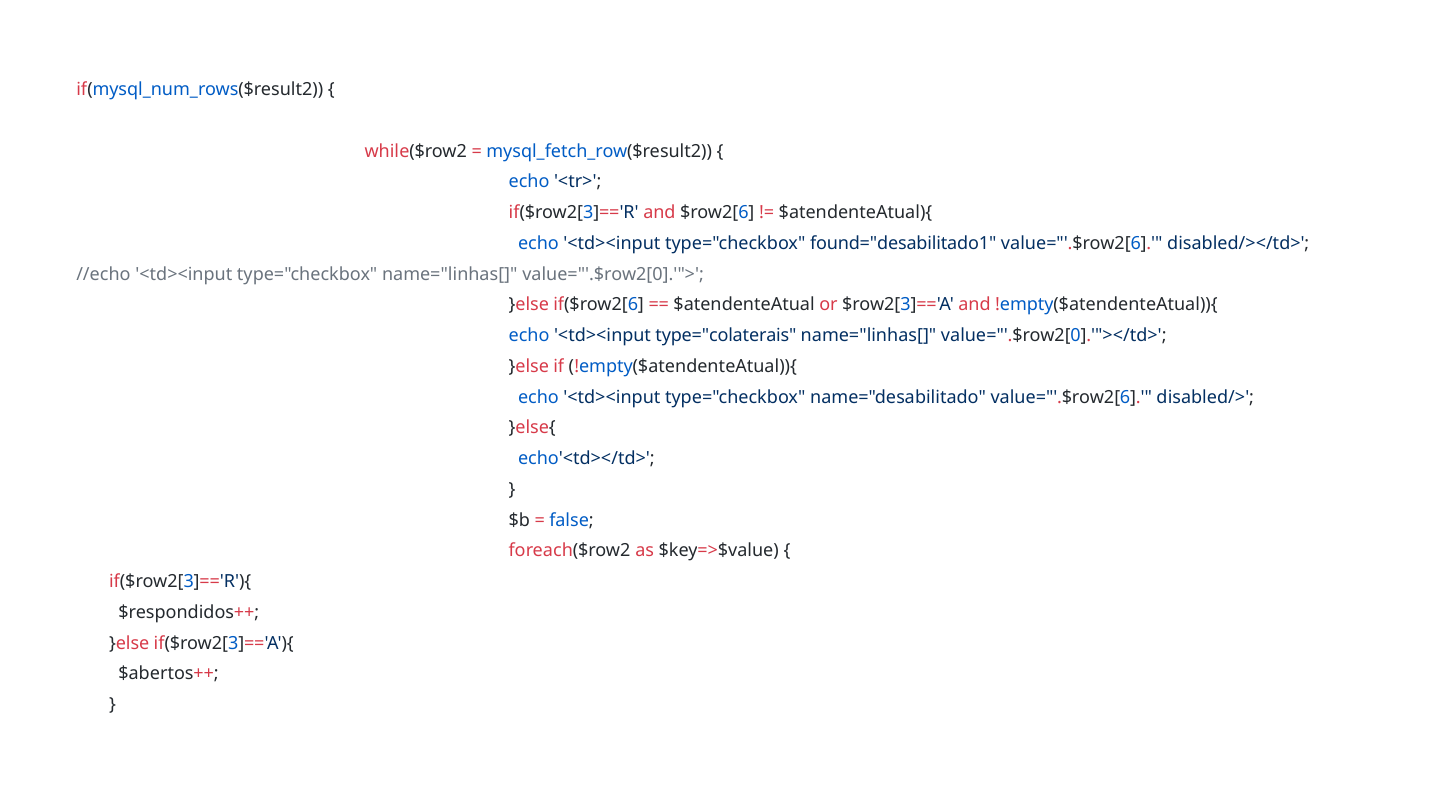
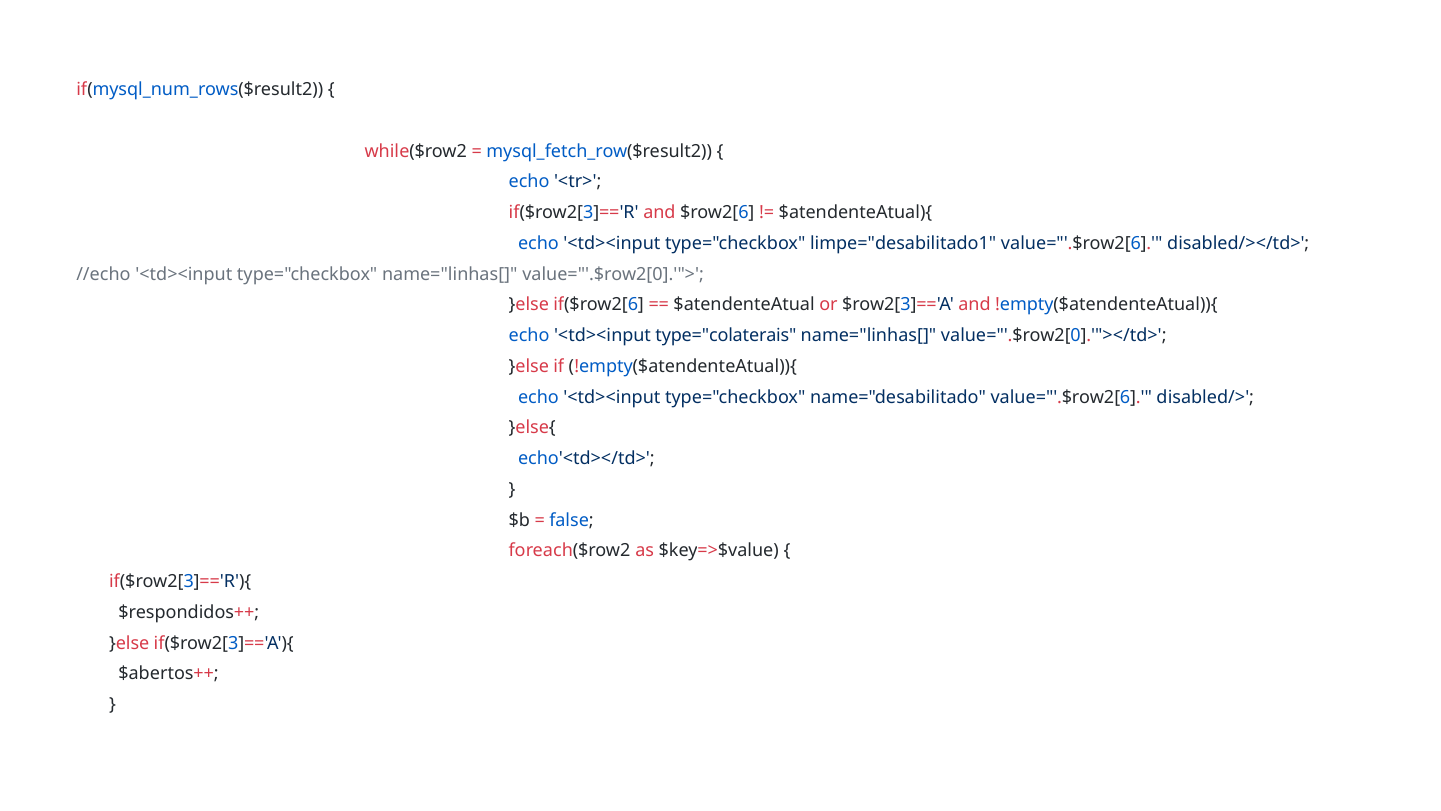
found="desabilitado1: found="desabilitado1 -> limpe="desabilitado1 (903, 243)
